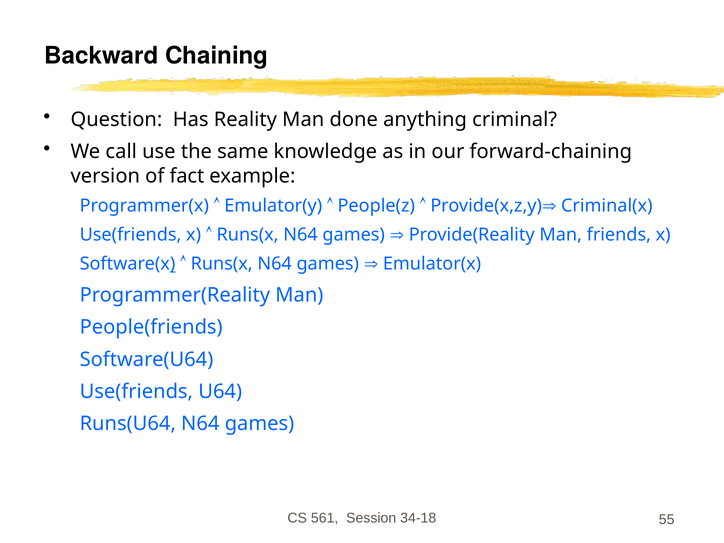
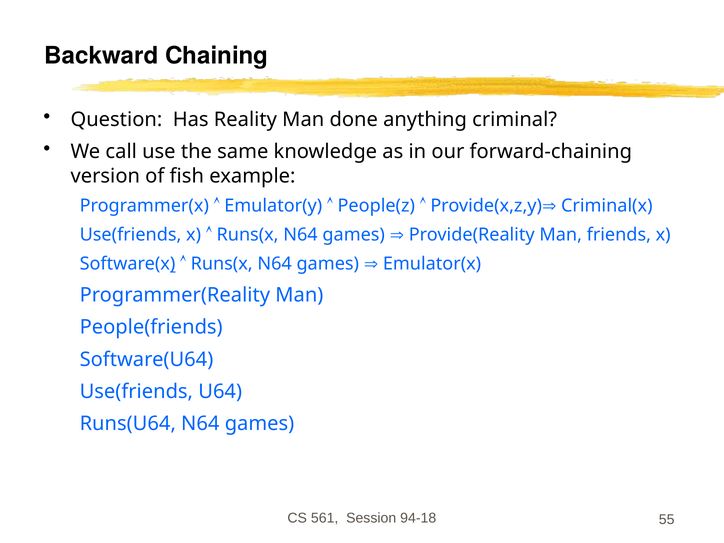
fact: fact -> fish (187, 176)
34-18: 34-18 -> 94-18 (418, 518)
